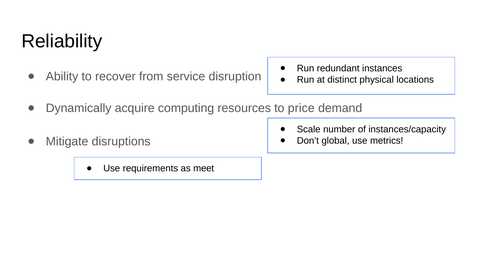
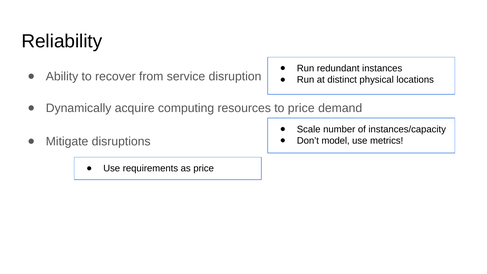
global: global -> model (336, 141)
as meet: meet -> price (204, 168)
